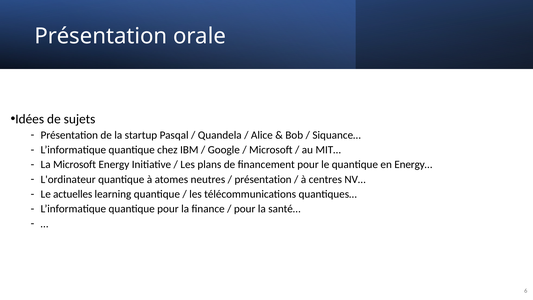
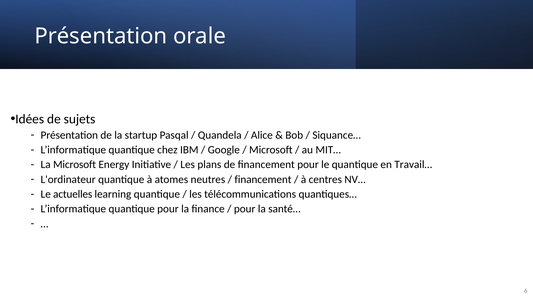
Energy…: Energy… -> Travail… (413, 164)
présentation: présentation -> financement (263, 179)
